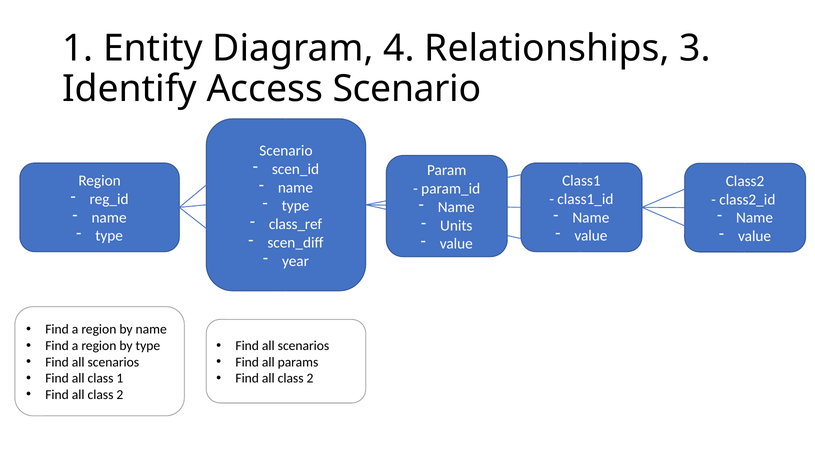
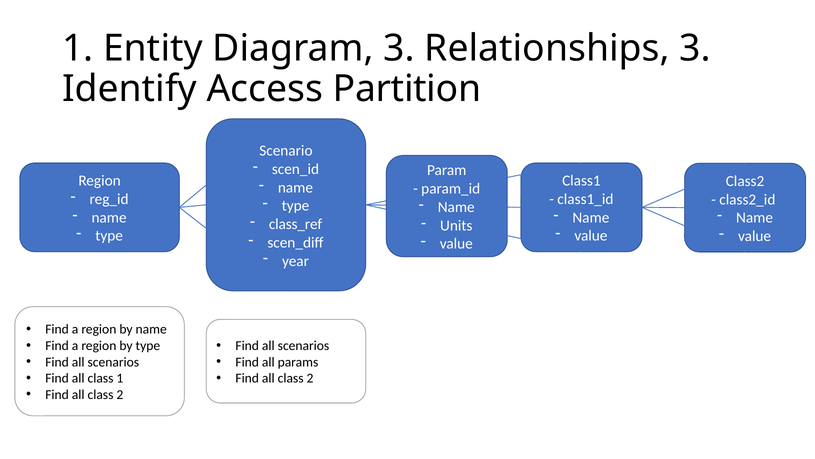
Diagram 4: 4 -> 3 (399, 48)
Access Scenario: Scenario -> Partition (407, 89)
